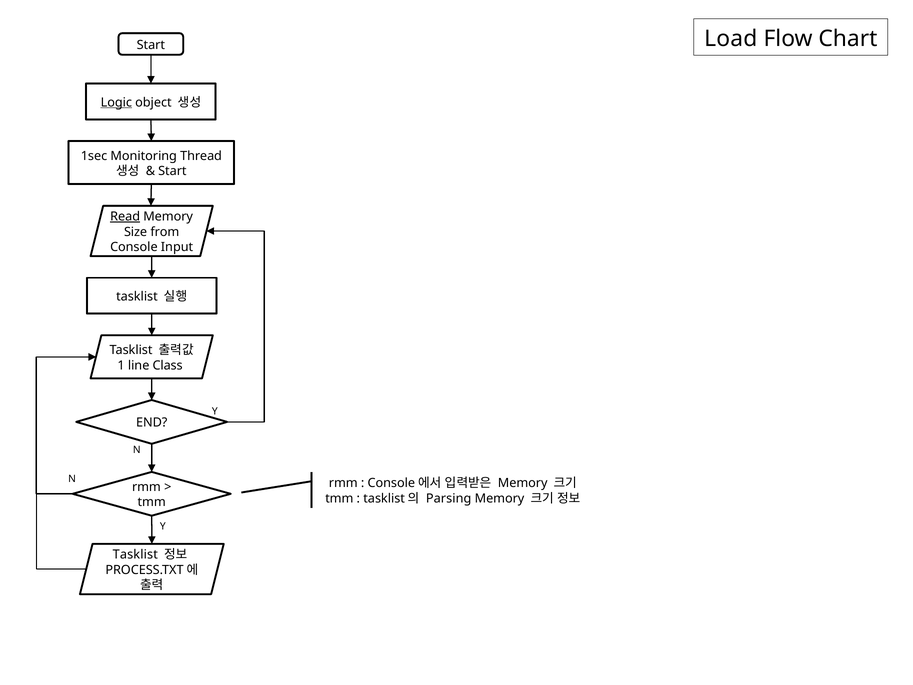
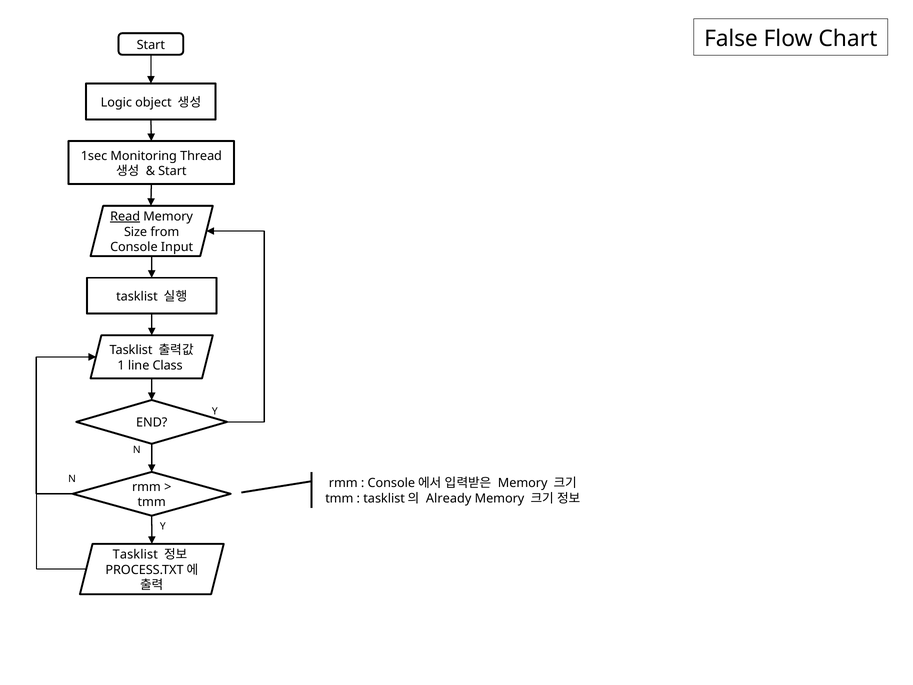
Load: Load -> False (731, 39)
Logic underline: present -> none (116, 102)
Parsing: Parsing -> Already (449, 498)
